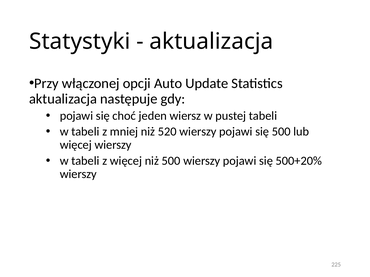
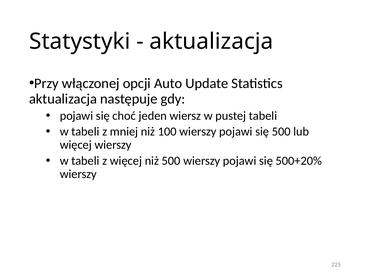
520: 520 -> 100 (167, 132)
